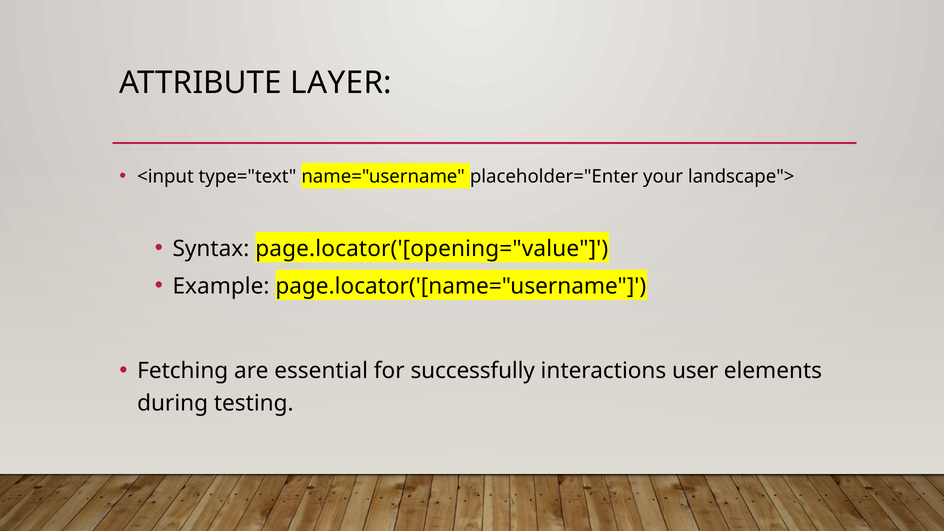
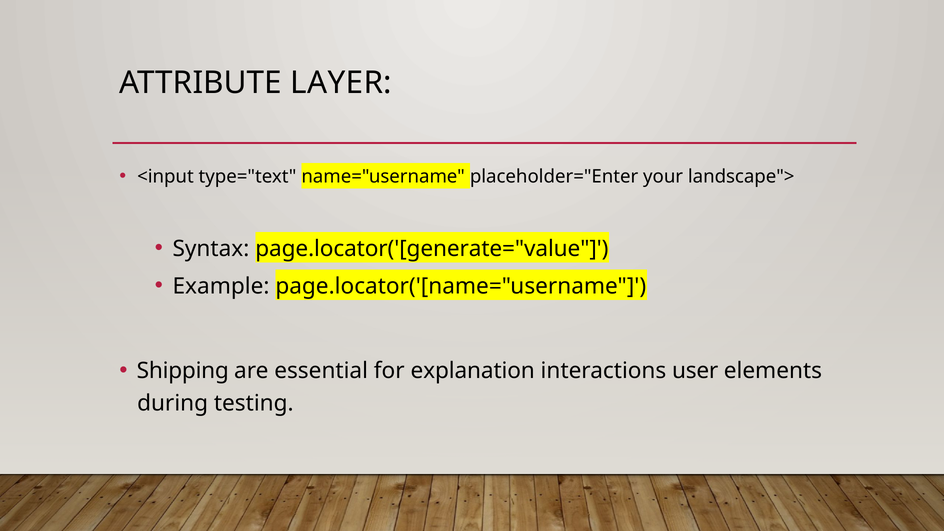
page.locator('[opening="value: page.locator('[opening="value -> page.locator('[generate="value (432, 249)
Fetching: Fetching -> Shipping (183, 371)
successfully: successfully -> explanation (473, 371)
